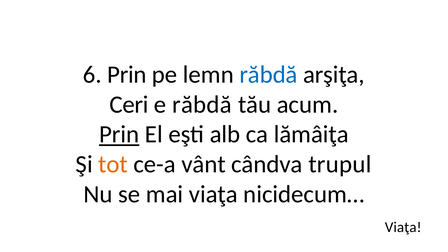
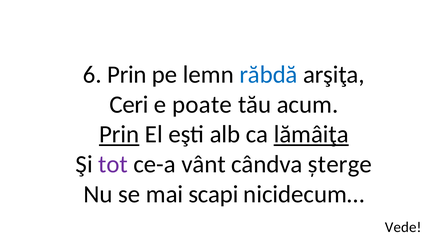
e răbdă: răbdă -> poate (202, 105)
lămâiţa underline: none -> present (311, 134)
tot colour: orange -> purple (113, 164)
trupul: trupul -> șterge (340, 164)
mai viaţa: viaţa -> scapi (213, 194)
Viaţa: Viaţa -> Vede (403, 227)
